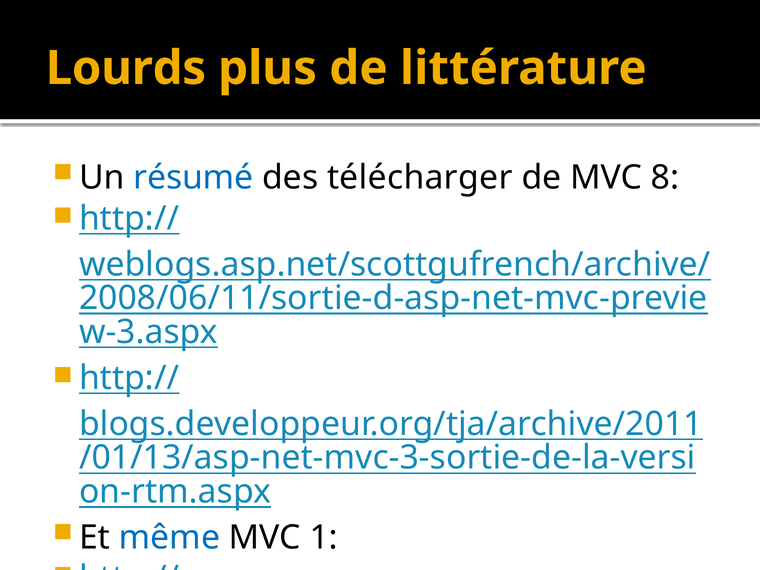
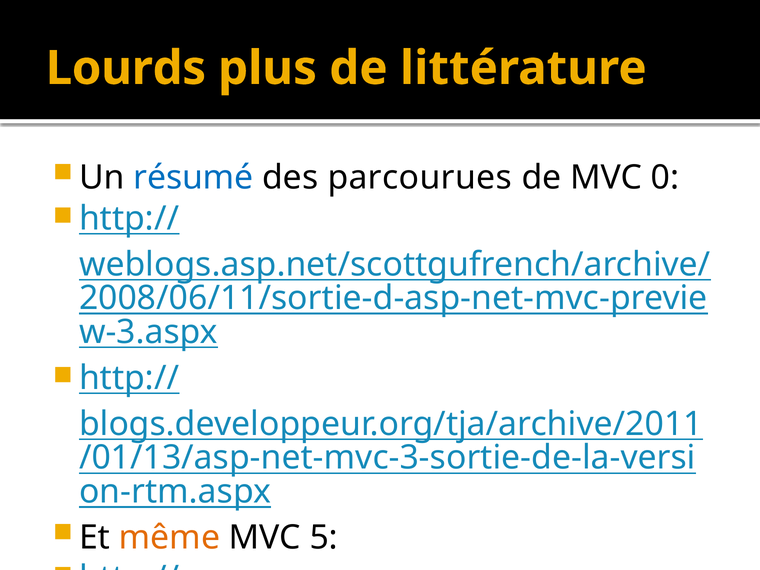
télécharger: télécharger -> parcourues (420, 178)
8: 8 -> 0 (665, 178)
même colour: blue -> orange (169, 538)
1: 1 -> 5 (324, 538)
